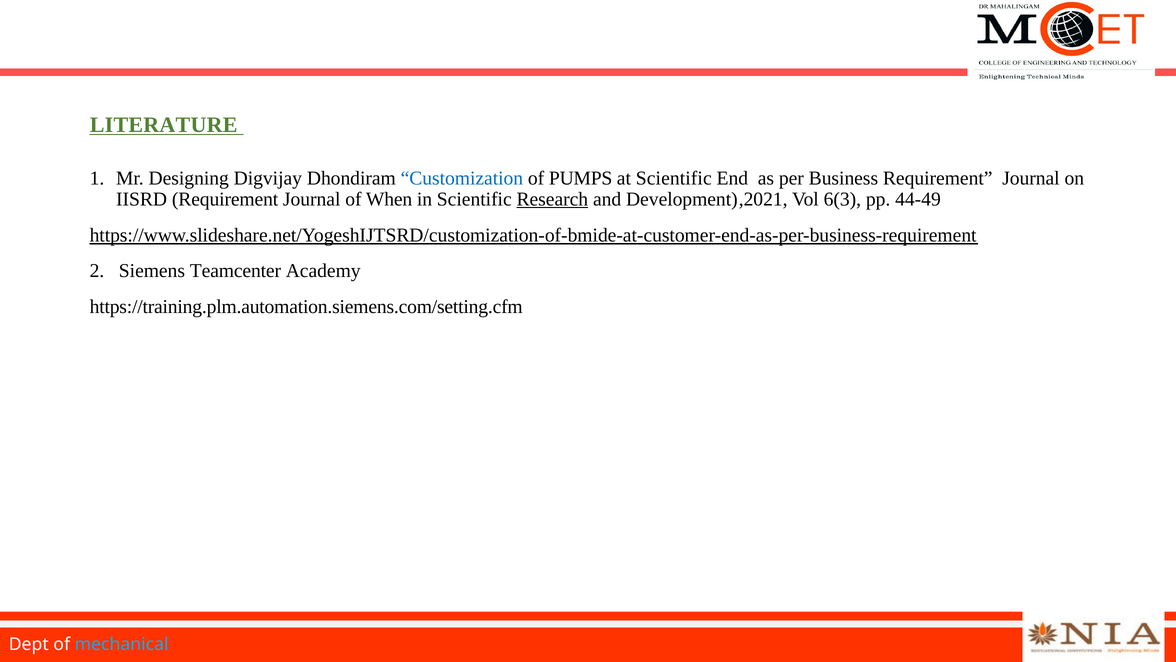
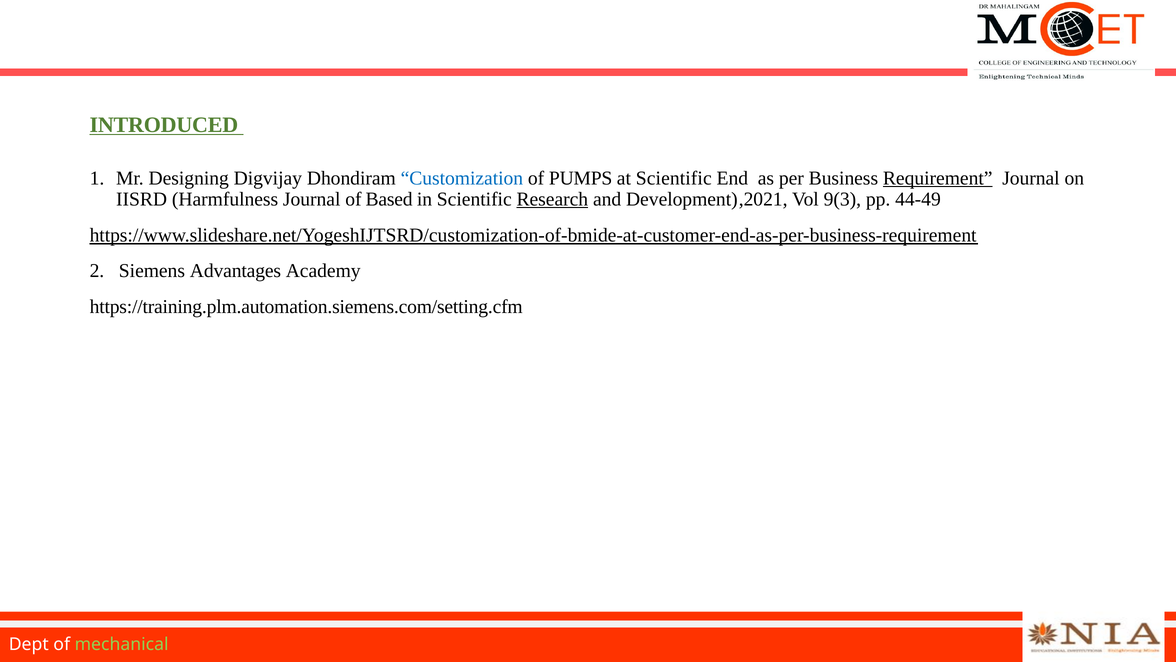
LITERATURE: LITERATURE -> INTRODUCED (164, 125)
Requirement underline: none -> present (938, 178)
IISRD Requirement: Requirement -> Harmfulness (225, 199)
When: When -> Based (389, 199)
6(3: 6(3 -> 9(3 (842, 199)
Teamcenter: Teamcenter -> Advantages (235, 271)
mechanical colour: light blue -> light green (122, 644)
